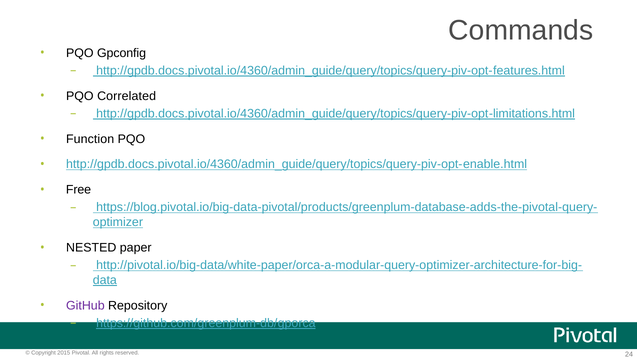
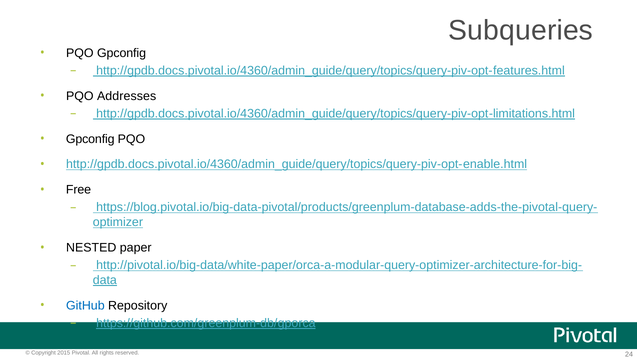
Commands: Commands -> Subqueries (521, 31)
Correlated: Correlated -> Addresses (127, 96)
Function: Function -> Gpconfig (90, 139)
GitHub colour: purple -> blue (85, 306)
